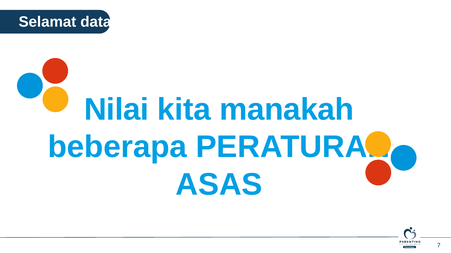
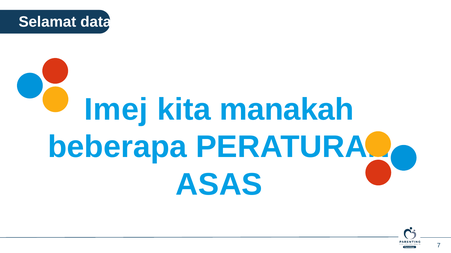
Nilai: Nilai -> Imej (116, 110)
